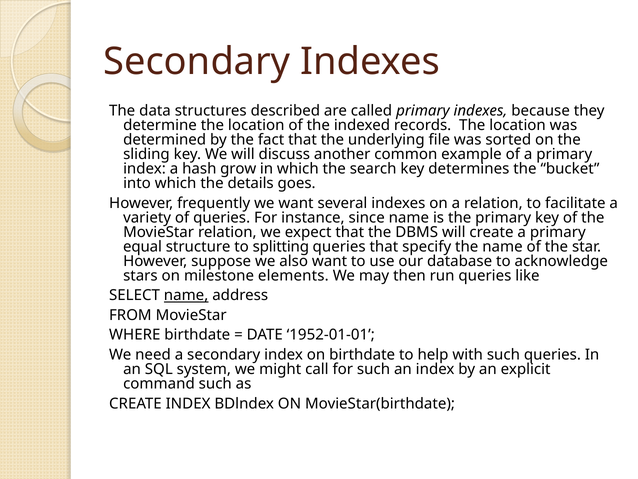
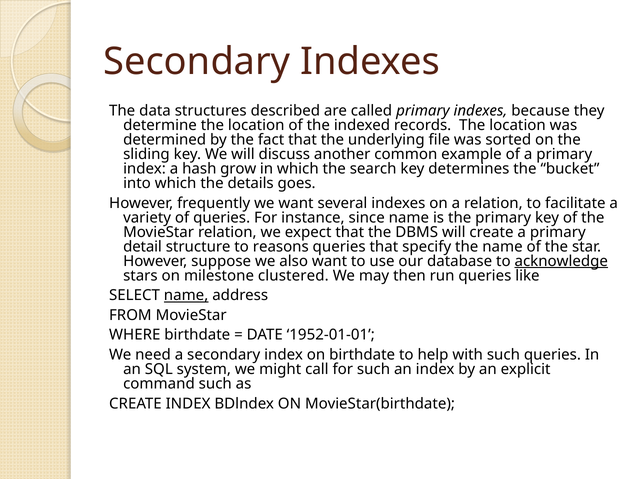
equal: equal -> detail (142, 246)
splitting: splitting -> reasons (281, 246)
acknowledge underline: none -> present (561, 261)
elements: elements -> clustered (293, 275)
